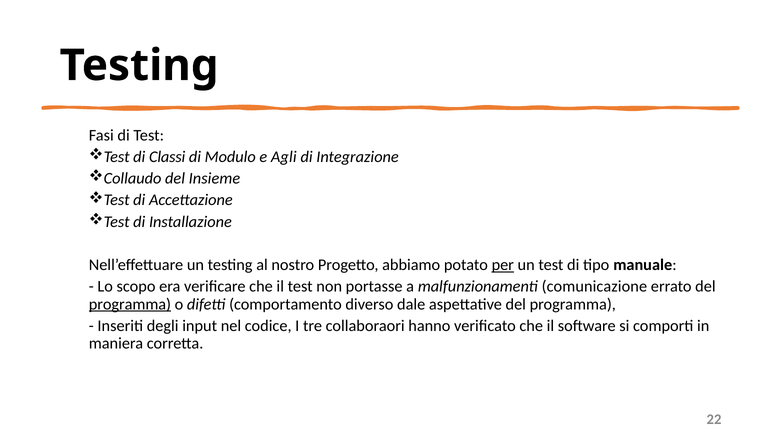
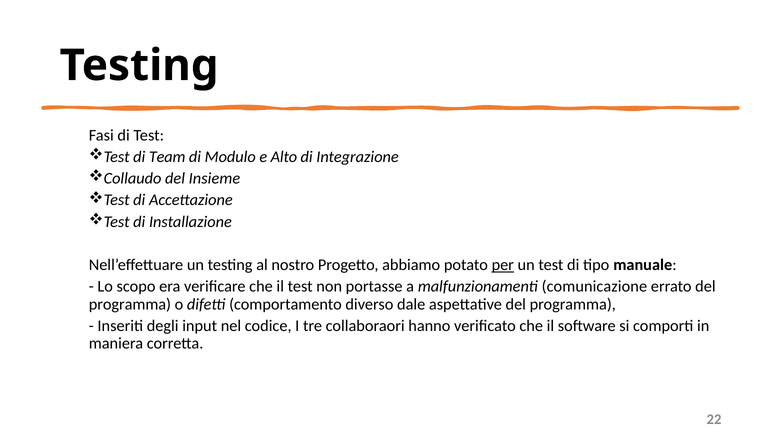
Classi: Classi -> Team (167, 157)
Agli: Agli -> Alto (284, 157)
programma underline: present -> none (130, 304)
